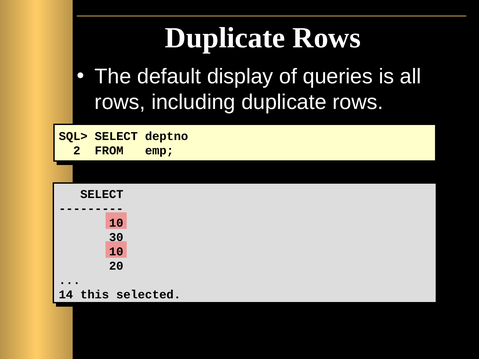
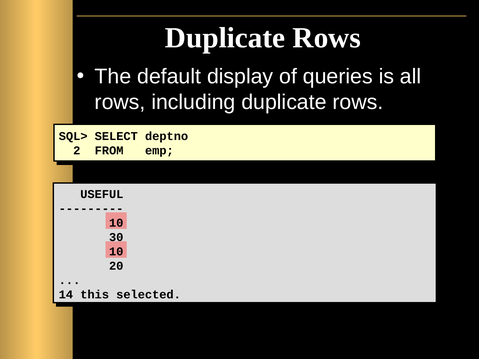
SELECT: SELECT -> USEFUL (102, 194)
